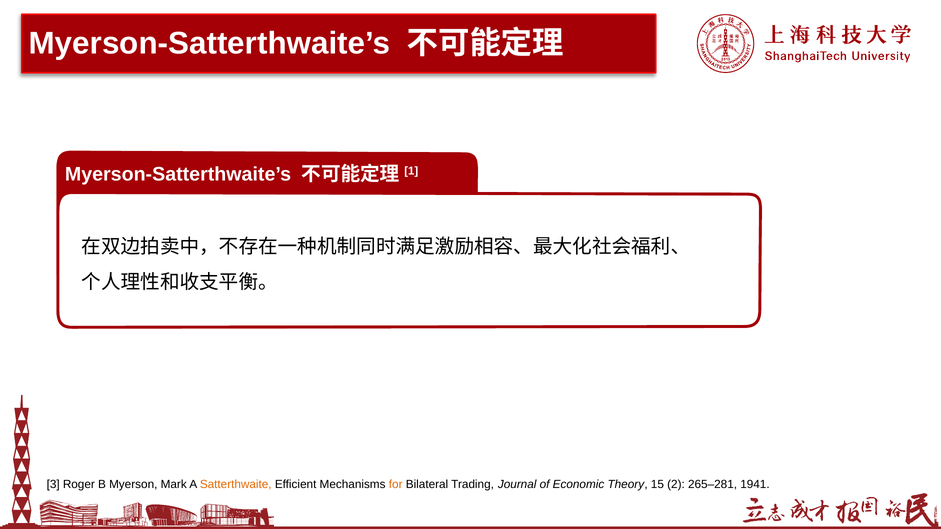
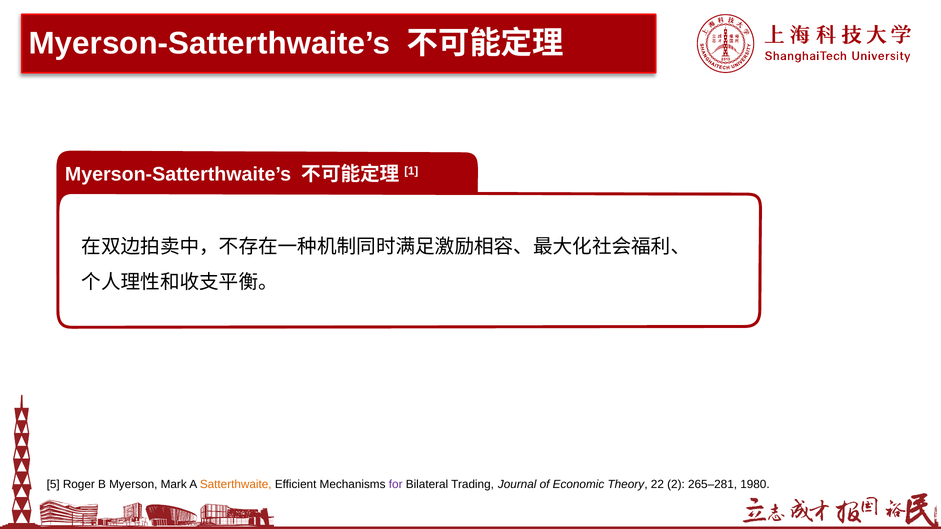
3: 3 -> 5 (53, 485)
for colour: orange -> purple (396, 485)
15: 15 -> 22 (657, 485)
1941: 1941 -> 1980 (755, 485)
